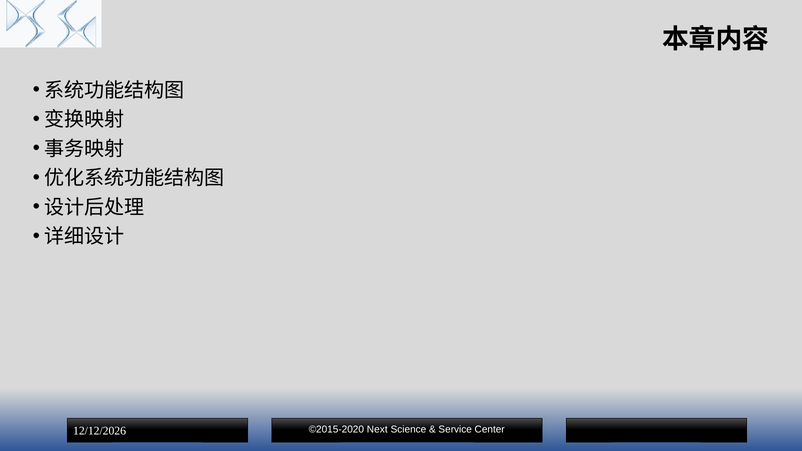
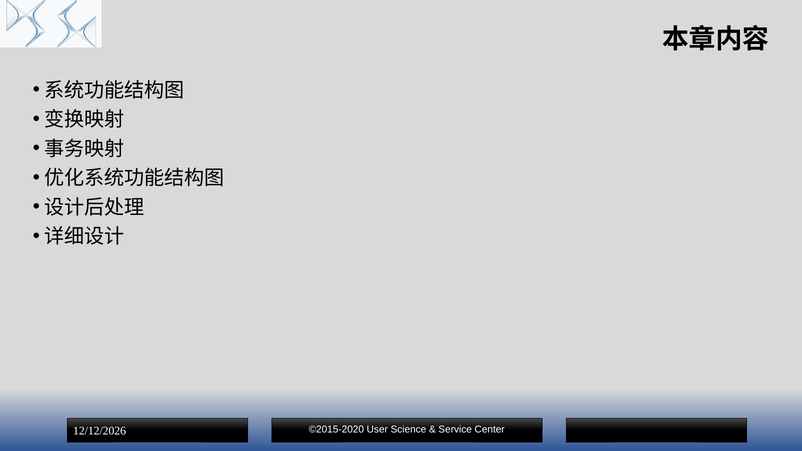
Next: Next -> User (377, 430)
